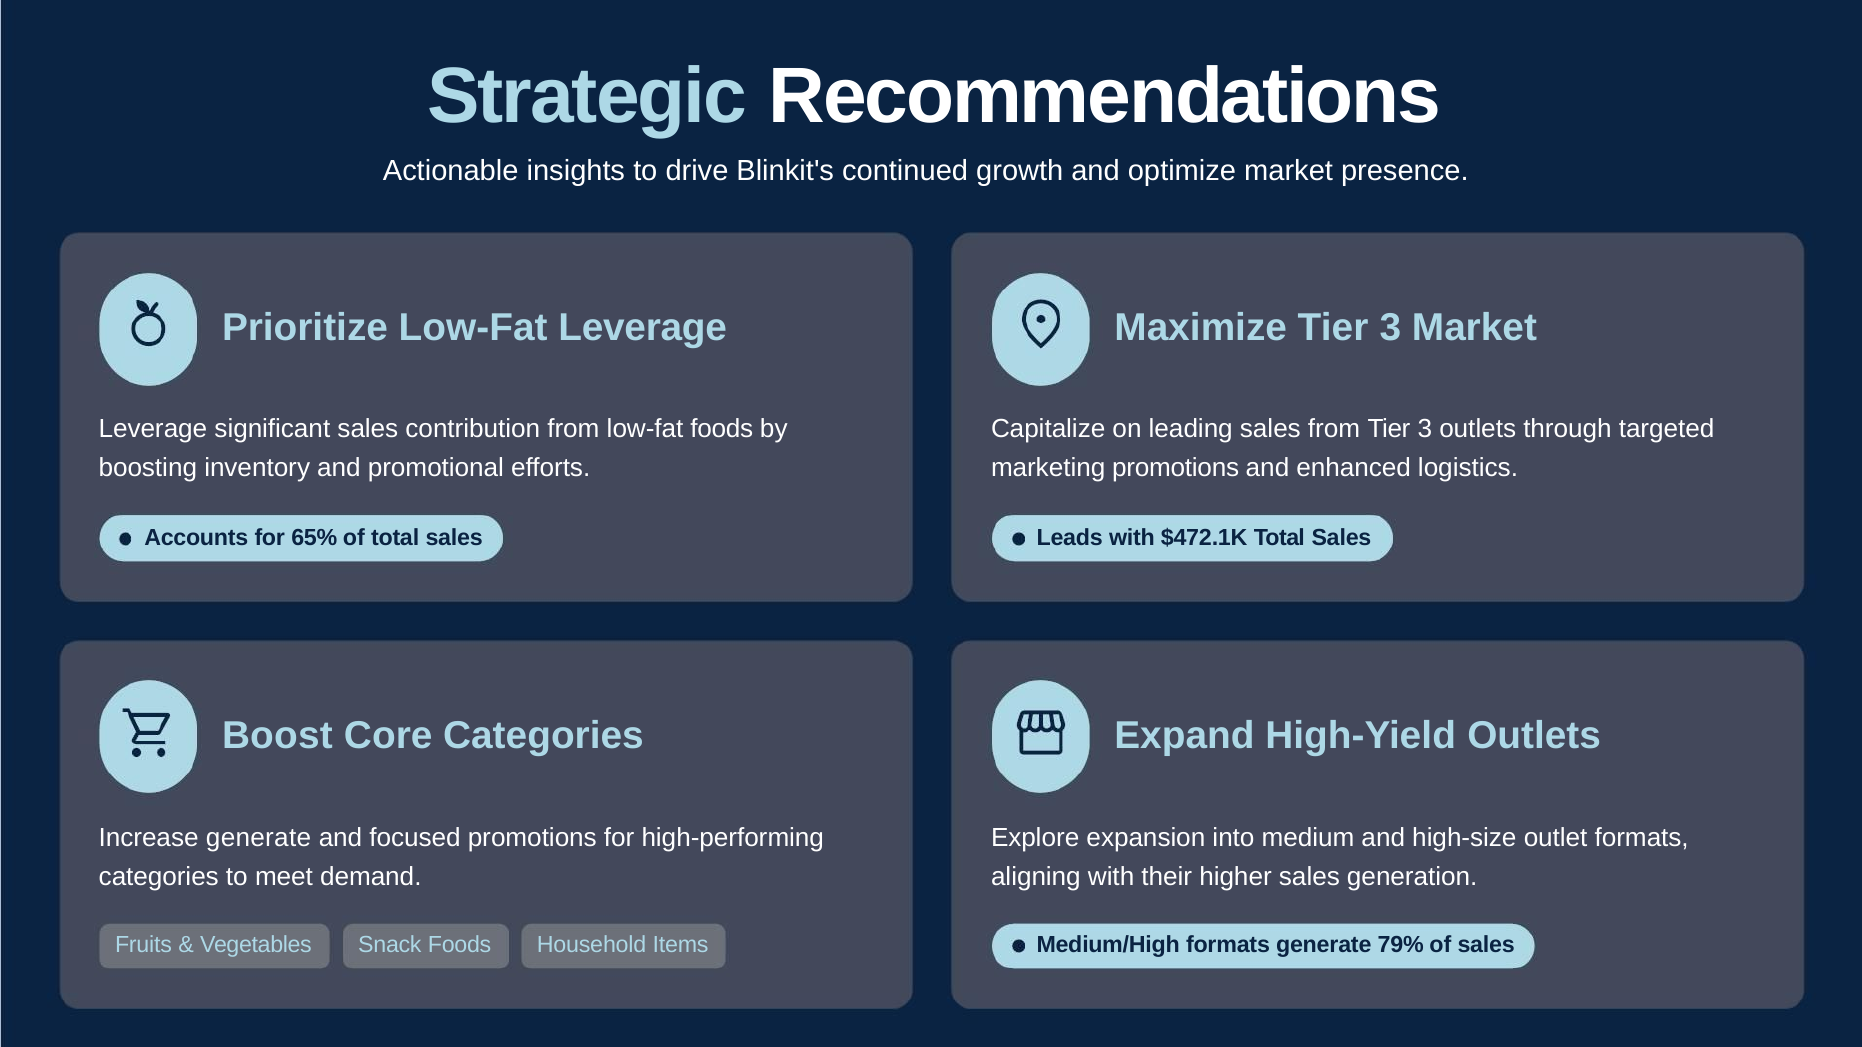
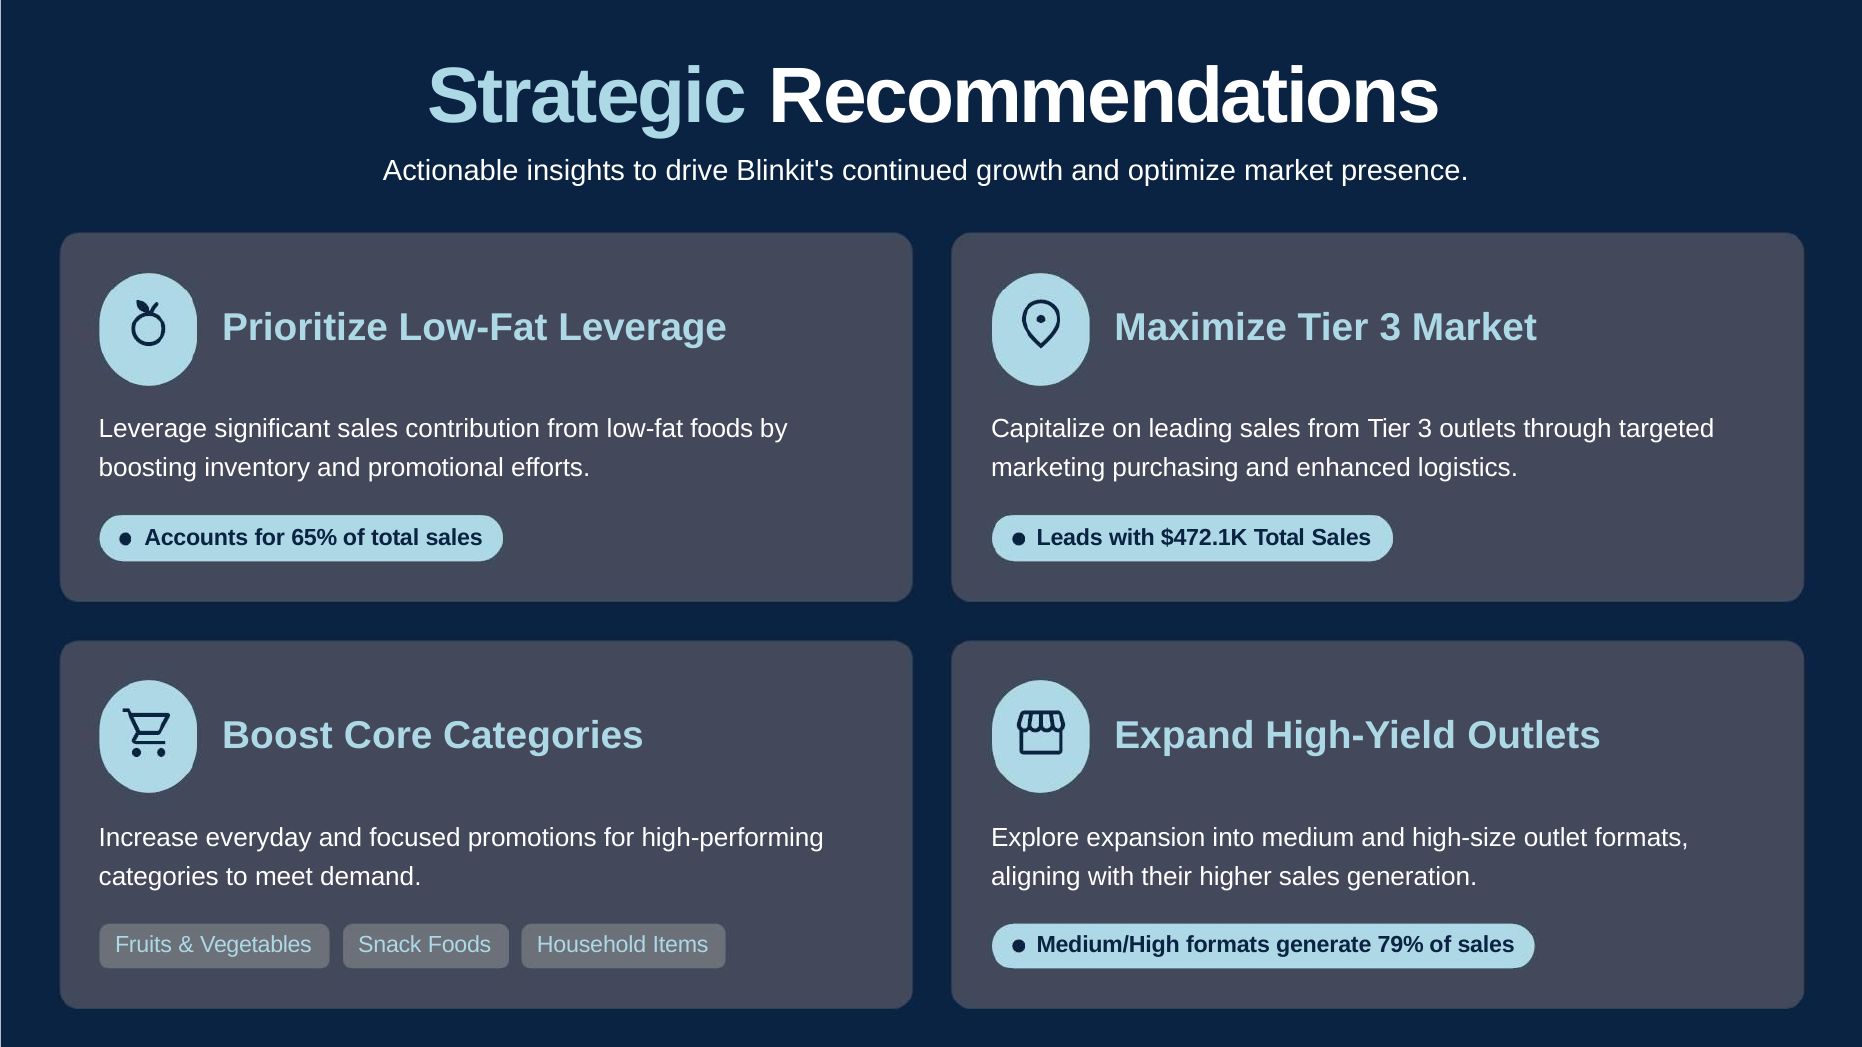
marketing promotions: promotions -> purchasing (1176, 468)
Increase generate: generate -> everyday (259, 838)
